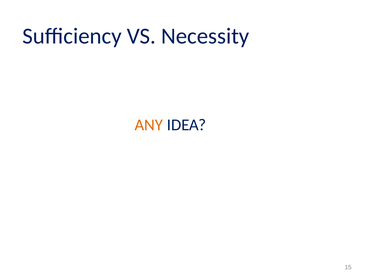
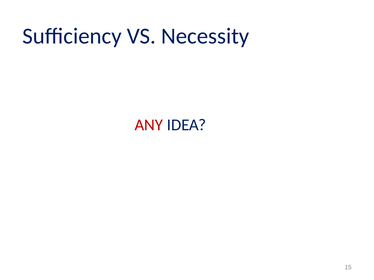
ANY colour: orange -> red (149, 125)
